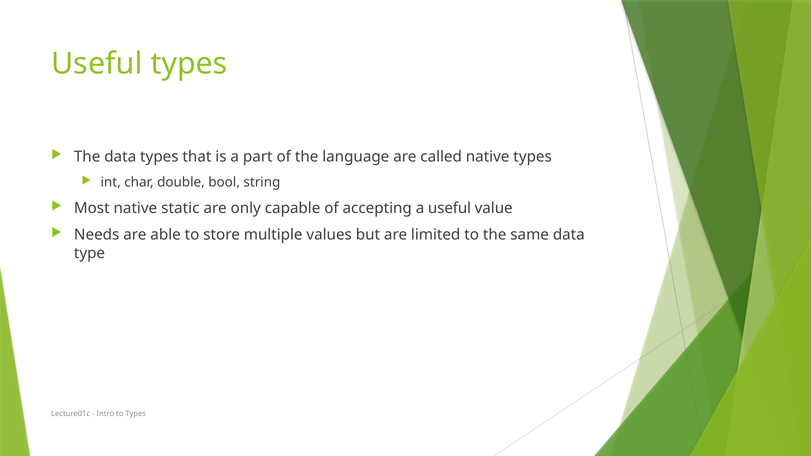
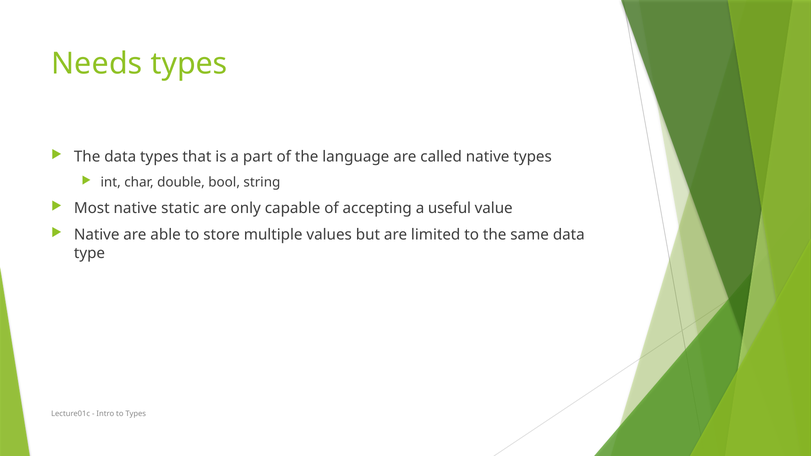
Useful: Useful -> Needs (97, 64)
Needs: Needs -> Native (97, 235)
